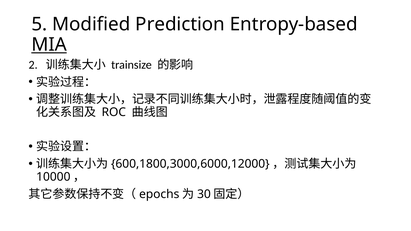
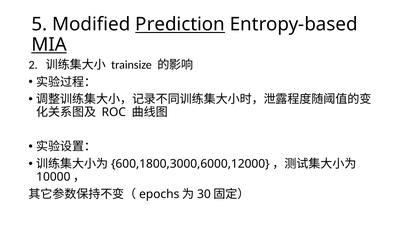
Prediction underline: none -> present (180, 24)
